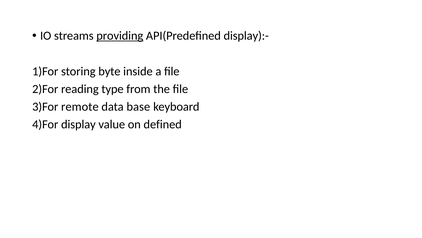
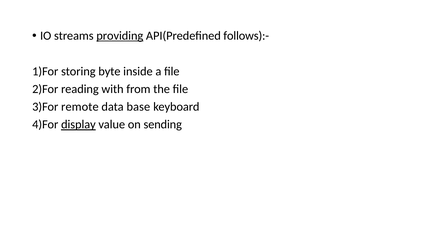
display):-: display):- -> follows):- (246, 36)
type: type -> with (113, 89)
display underline: none -> present (78, 124)
defined: defined -> sending (163, 124)
